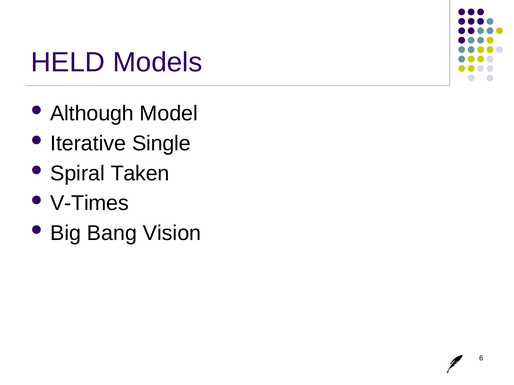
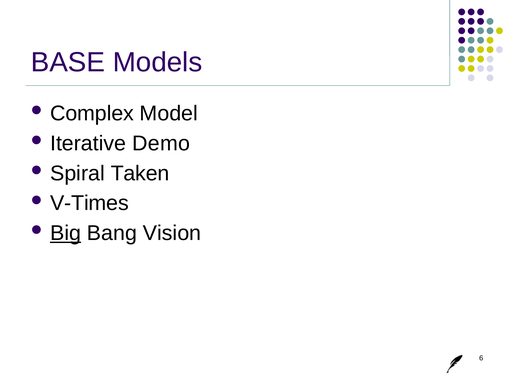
HELD: HELD -> BASE (68, 62)
Although: Although -> Complex (92, 114)
Single: Single -> Demo (161, 144)
Big underline: none -> present (66, 234)
